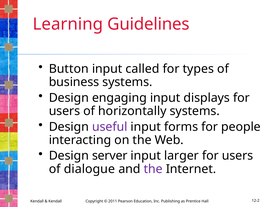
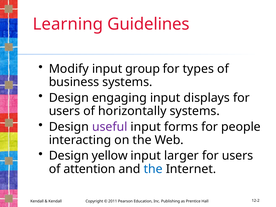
Button: Button -> Modify (69, 69)
called: called -> group (143, 69)
server: server -> yellow (110, 156)
dialogue: dialogue -> attention (90, 169)
the colour: purple -> blue (153, 169)
